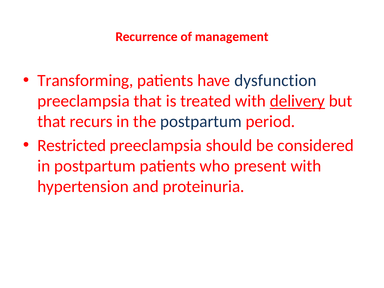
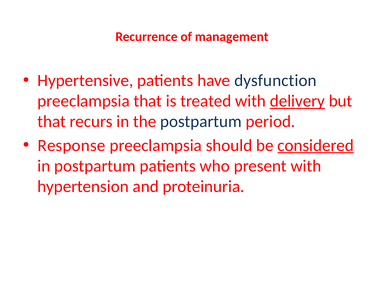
Transforming: Transforming -> Hypertensive (85, 81)
Restricted: Restricted -> Response (72, 145)
considered underline: none -> present (316, 145)
